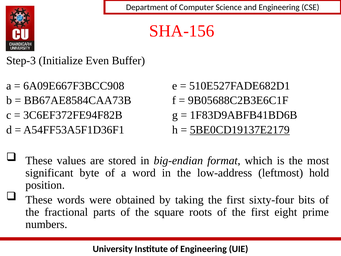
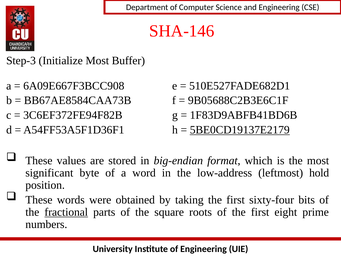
SHA-156: SHA-156 -> SHA-146 (182, 31)
Initialize Even: Even -> Most (97, 60)
fractional underline: none -> present (66, 212)
